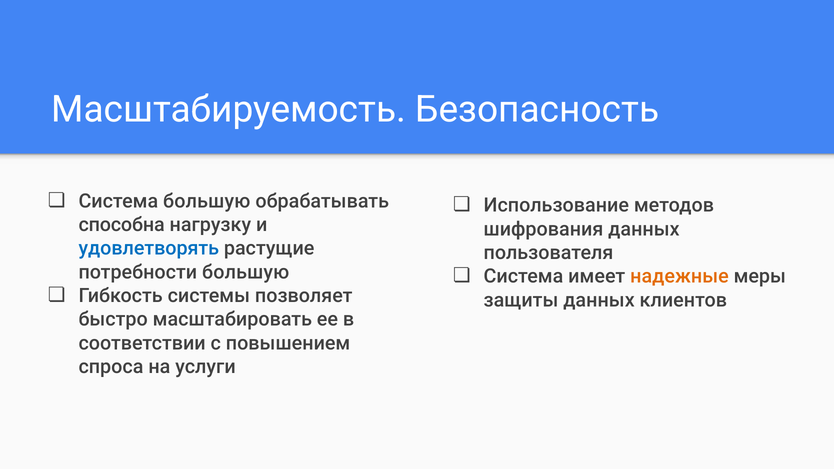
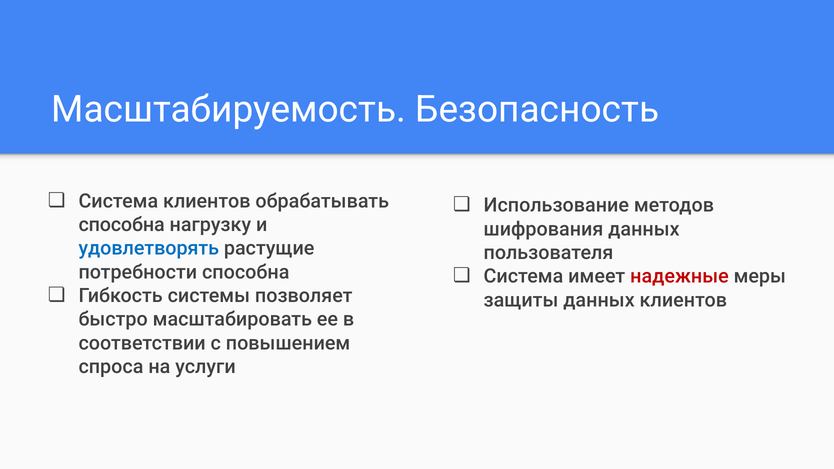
Система большую: большую -> клиентов (207, 201)
потребности большую: большую -> способна (246, 272)
надежные colour: orange -> red (679, 277)
